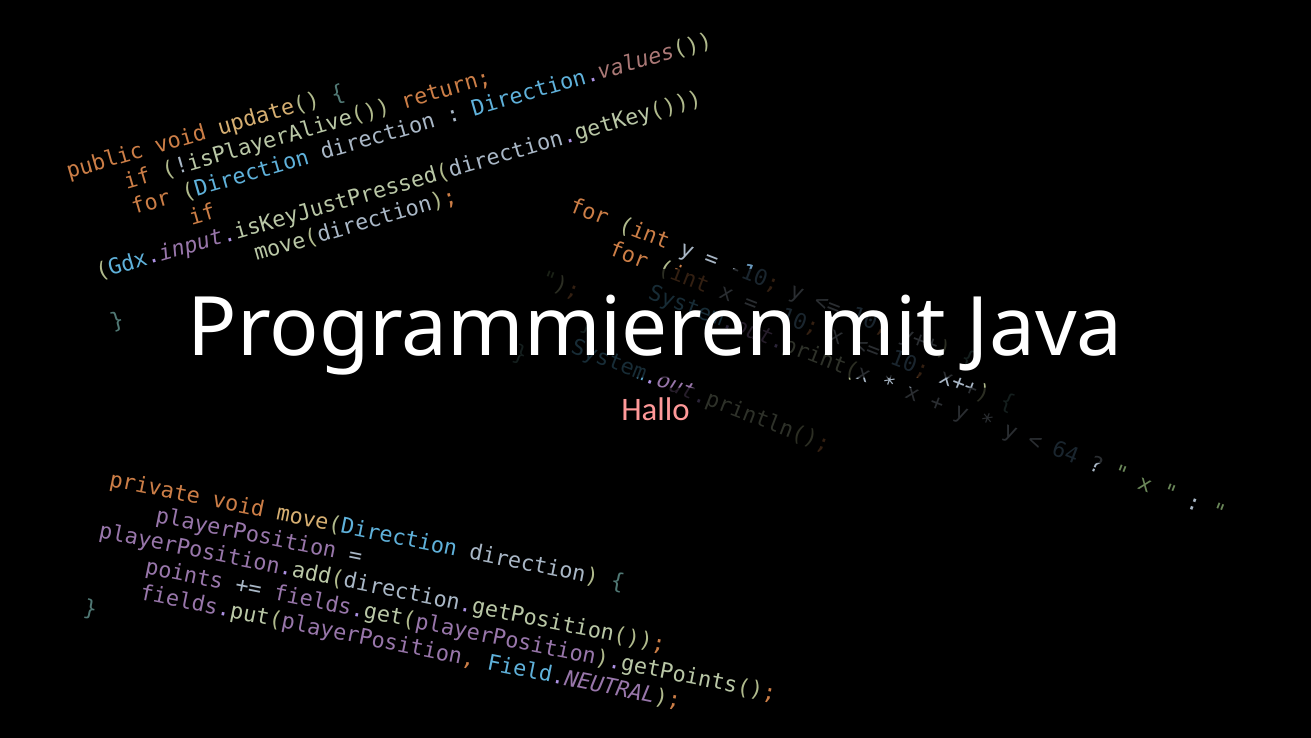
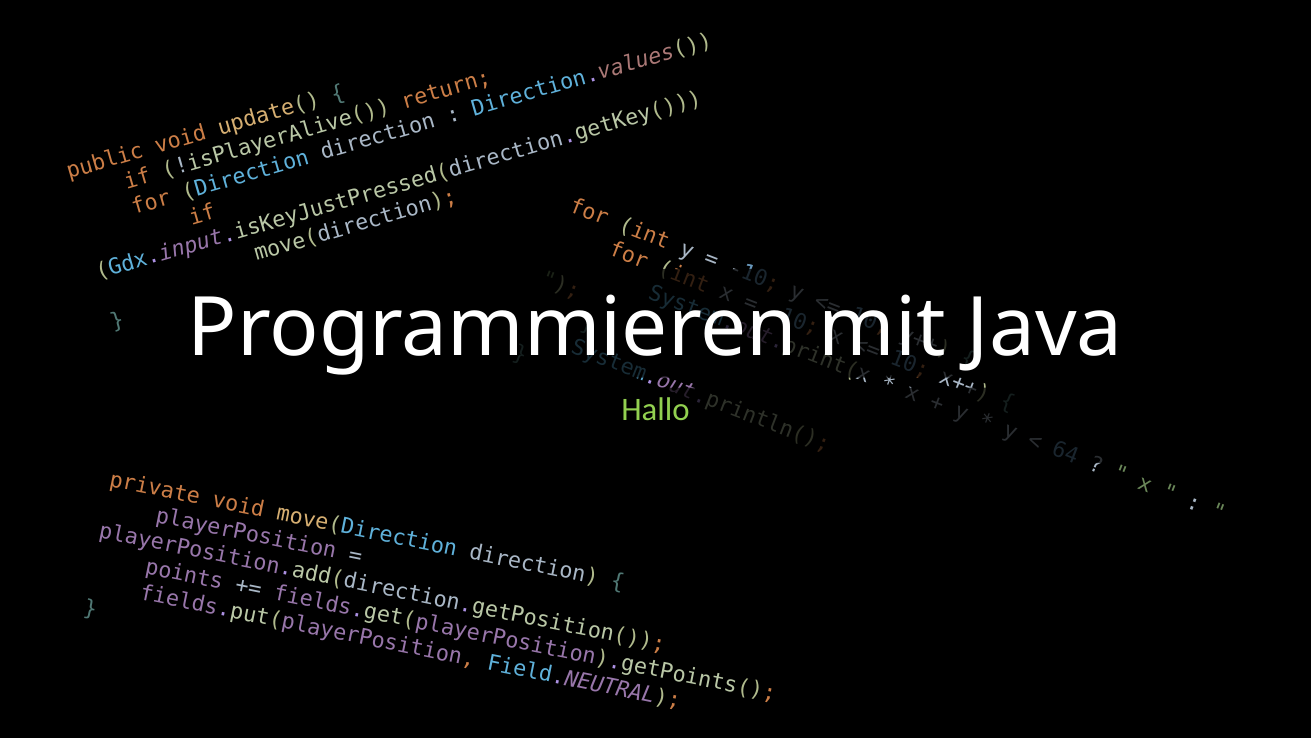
Hallo colour: pink -> light green (655, 410)
